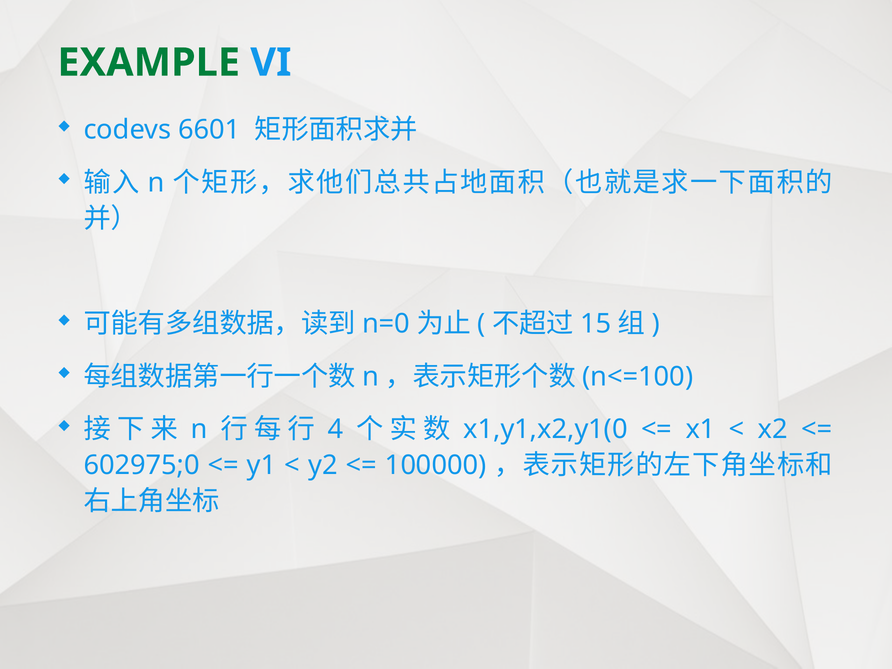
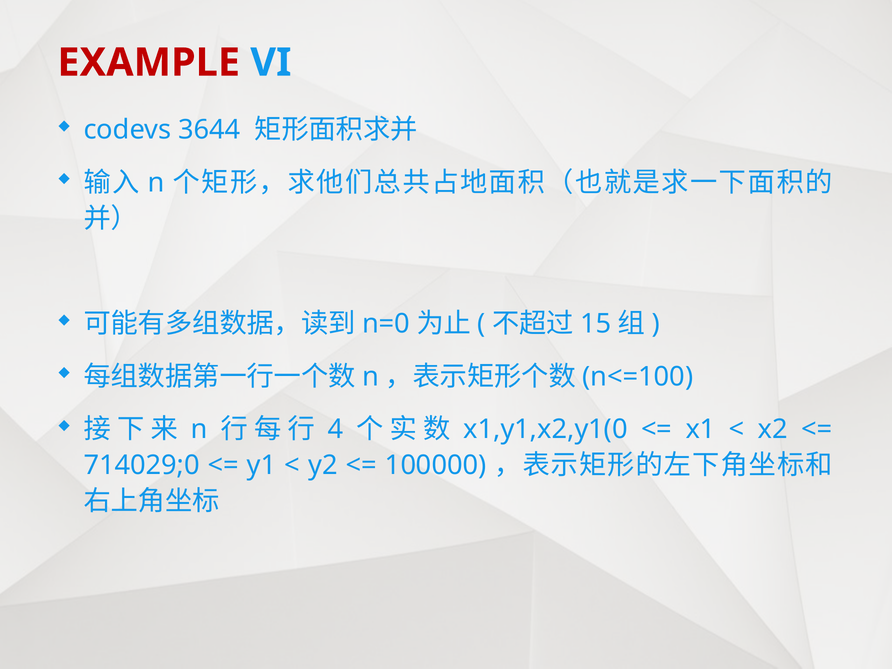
EXAMPLE colour: green -> red (149, 63)
6601: 6601 -> 3644 (209, 130)
602975;0: 602975;0 -> 714029;0 (142, 465)
